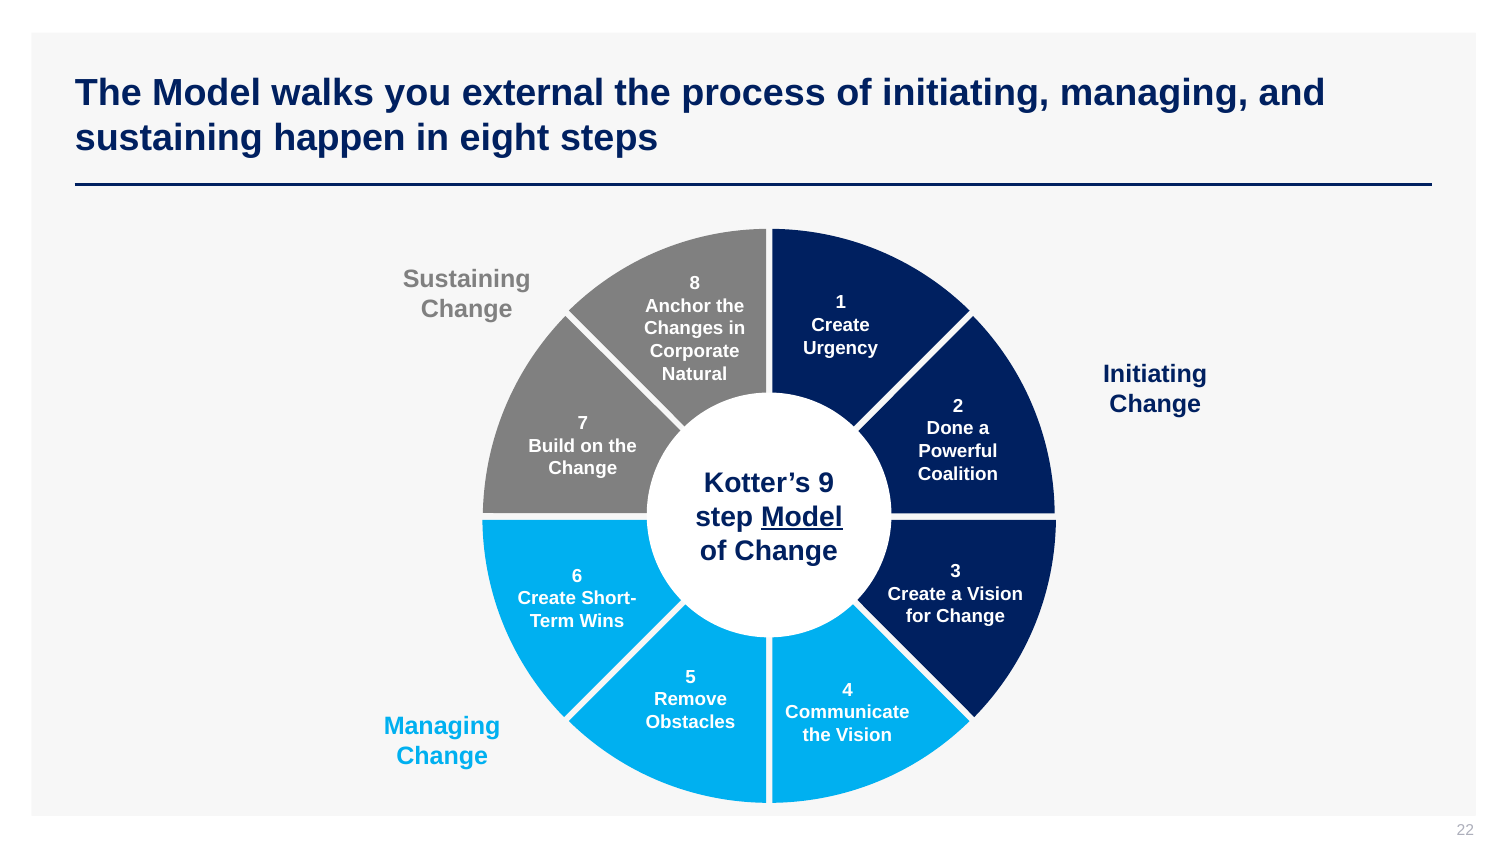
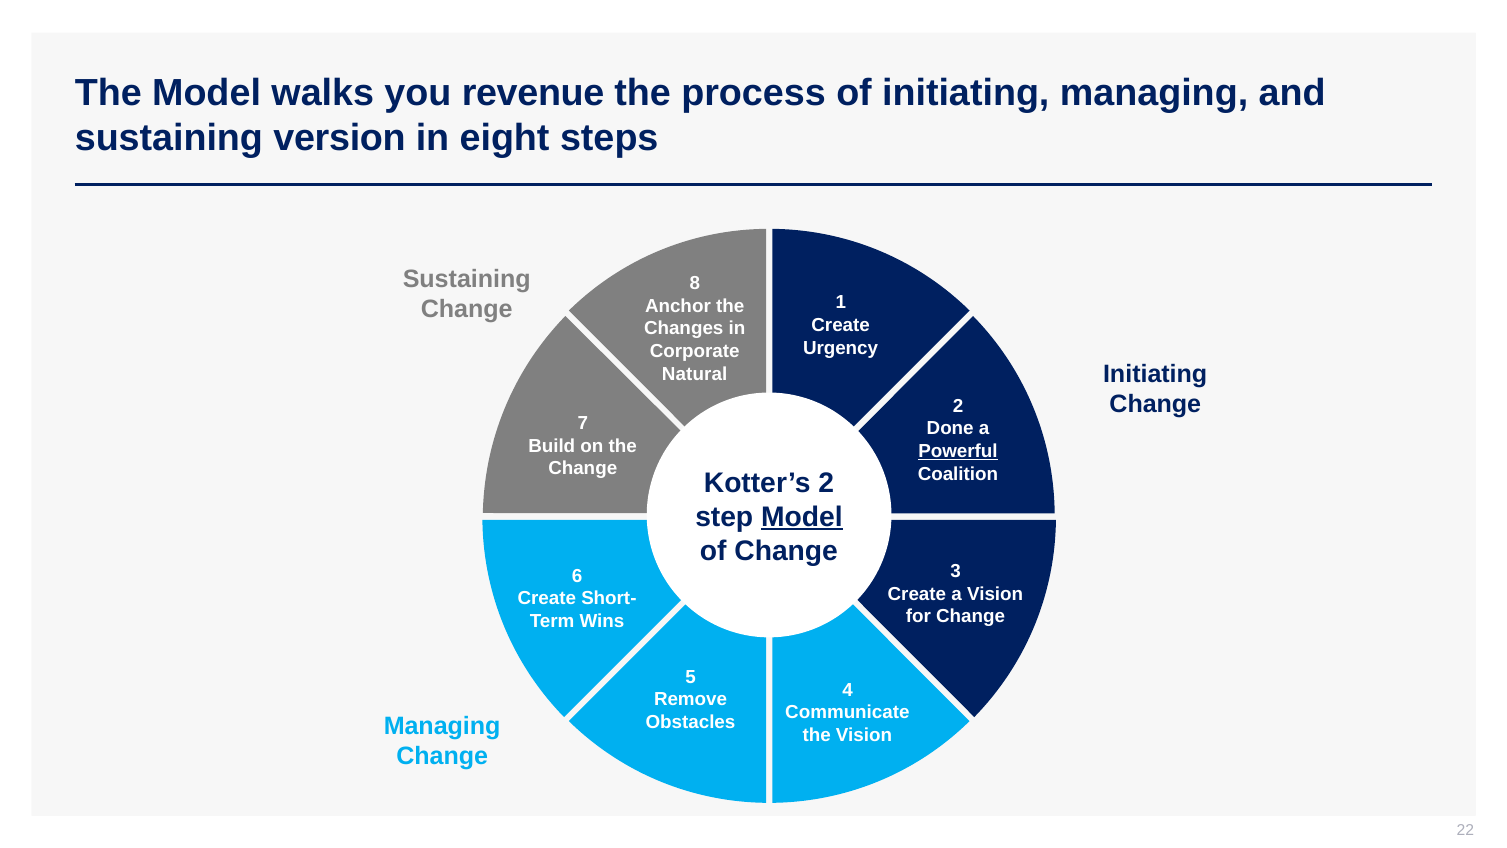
external: external -> revenue (533, 93)
happen: happen -> version (340, 138)
Powerful underline: none -> present (958, 451)
Kotter’s 9: 9 -> 2 (826, 483)
